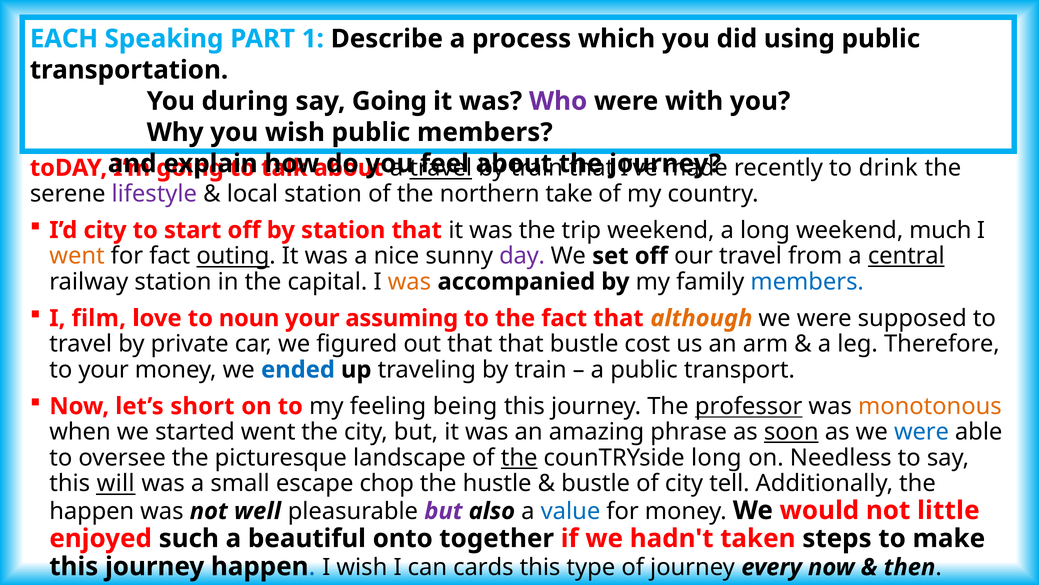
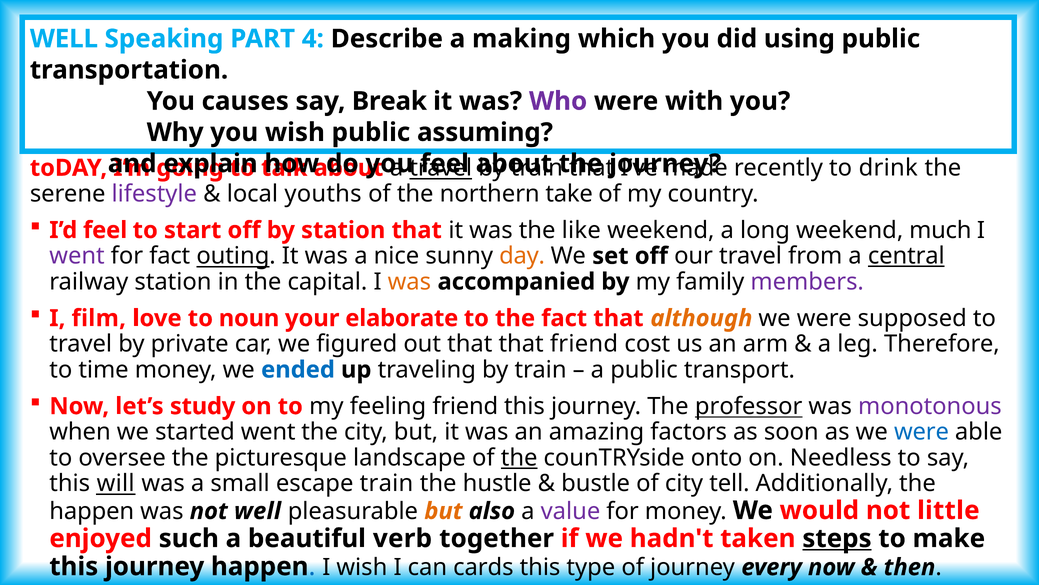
EACH: EACH -> WELL (64, 39)
1: 1 -> 4 (313, 39)
process: process -> making (521, 39)
during: during -> causes (245, 101)
say Going: Going -> Break (389, 101)
public members: members -> assuming (485, 132)
local station: station -> youths (323, 193)
I’d city: city -> feel (105, 230)
trip: trip -> like (581, 230)
went colour: orange -> purple (77, 256)
day colour: purple -> orange (522, 256)
members colour: blue -> purple (807, 281)
assuming: assuming -> elaborate (402, 318)
that bustle: bustle -> friend (584, 344)
to your: your -> time (104, 369)
short: short -> study (203, 406)
feeling being: being -> friend (465, 406)
monotonous colour: orange -> purple (930, 406)
phrase: phrase -> factors (689, 432)
soon underline: present -> none (791, 432)
counTRYside long: long -> onto (717, 457)
escape chop: chop -> train (387, 483)
but colour: purple -> orange (443, 511)
value colour: blue -> purple (570, 511)
onto: onto -> verb (402, 538)
steps underline: none -> present (837, 538)
